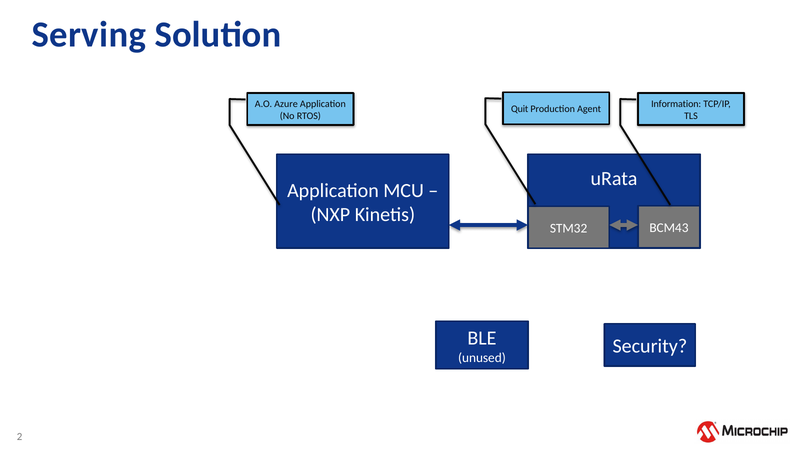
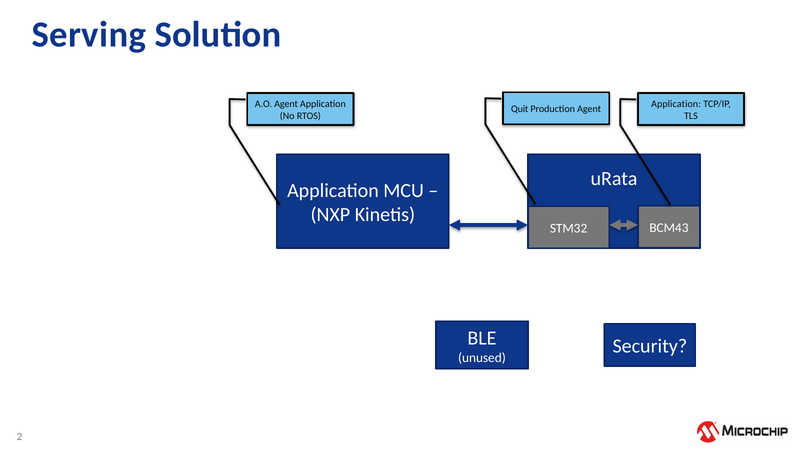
A.O Azure: Azure -> Agent (286, 104)
Information: Information -> Application (676, 104)
